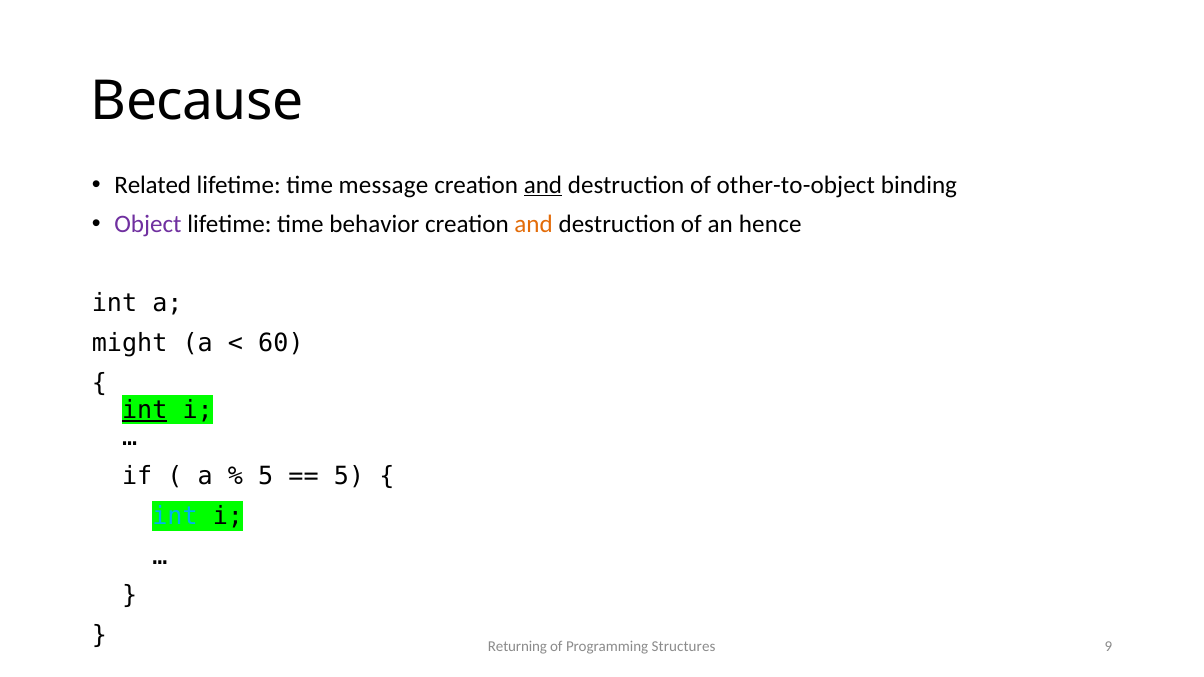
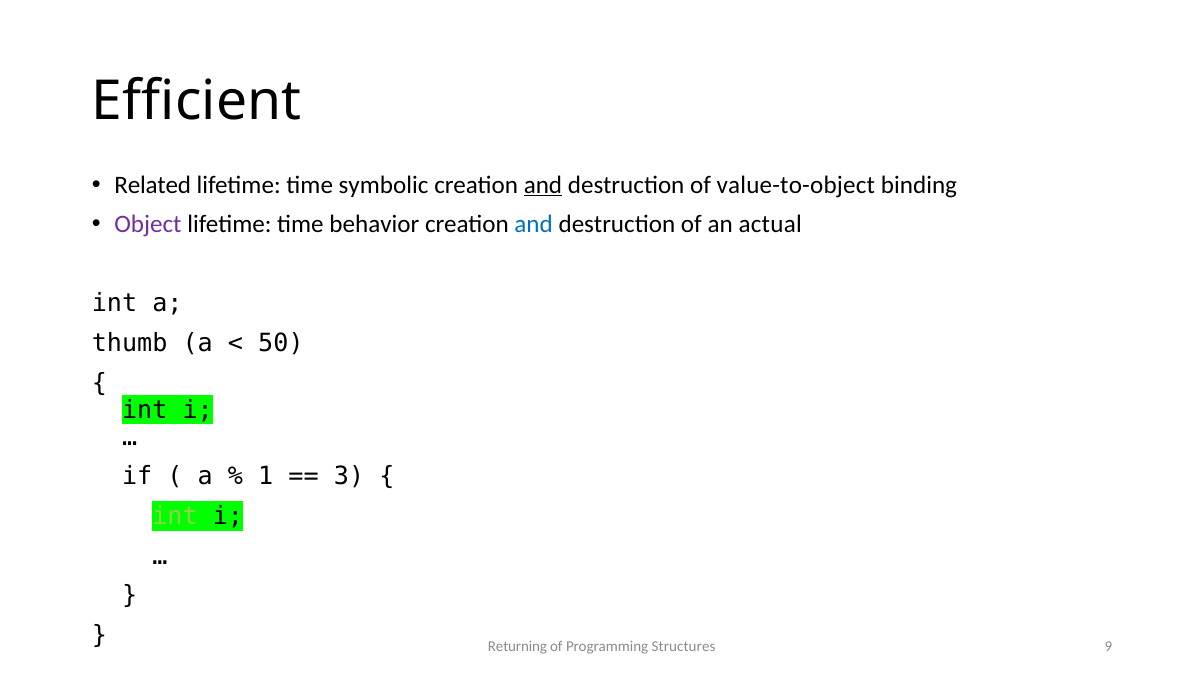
Because: Because -> Efficient (197, 101)
message: message -> symbolic (384, 185)
other-to-object: other-to-object -> value-to-object (796, 185)
and colour: orange -> blue (534, 225)
hence: hence -> actual (770, 225)
might: might -> thumb (130, 343)
60: 60 -> 50 (281, 343)
int underline: present -> none (145, 410)
5: 5 -> 1 (266, 477)
5: 5 -> 3 (349, 477)
int colour: light blue -> light green (175, 517)
